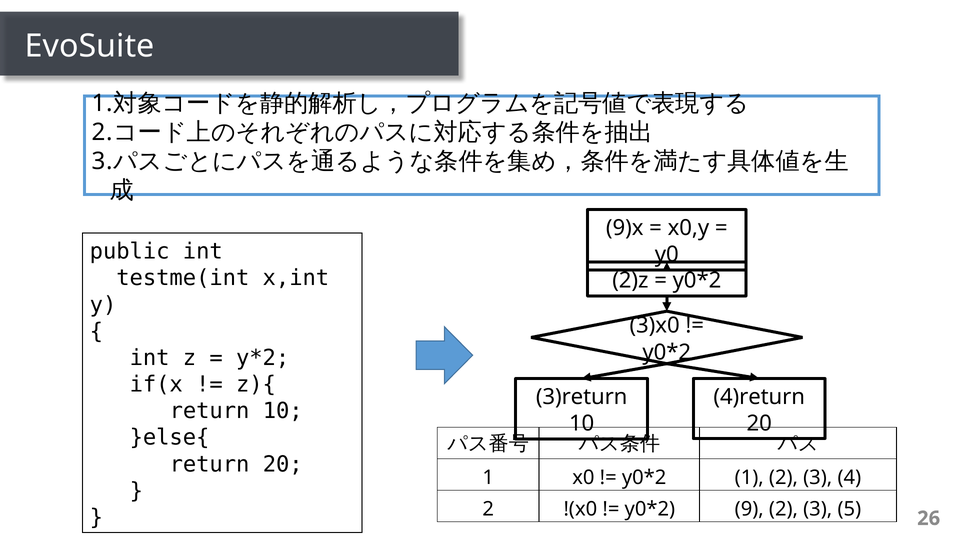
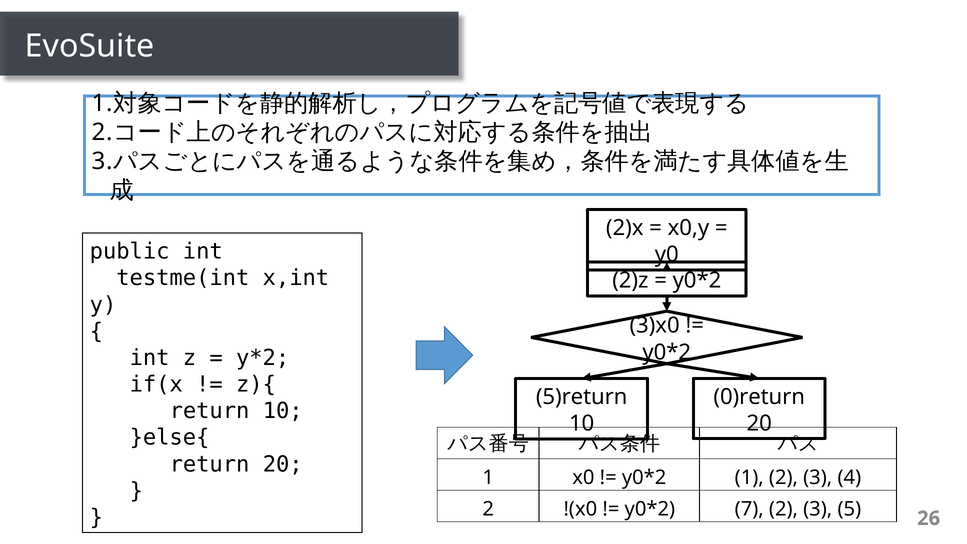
9)x: 9)x -> 2)x (625, 228)
4)return: 4)return -> 0)return (759, 397)
3)return: 3)return -> 5)return (582, 397)
9: 9 -> 7 (749, 509)
